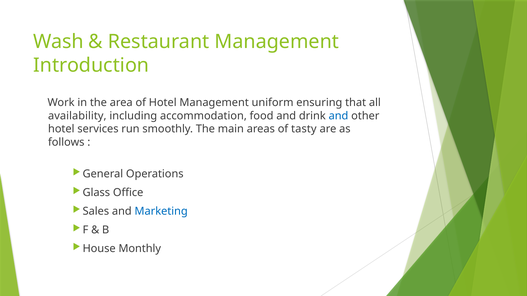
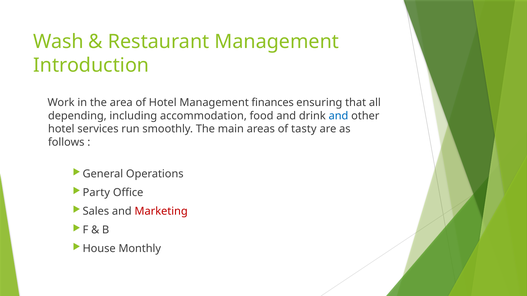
uniform: uniform -> finances (273, 103)
availability: availability -> depending (77, 116)
Glass: Glass -> Party (96, 193)
Marketing colour: blue -> red (161, 211)
